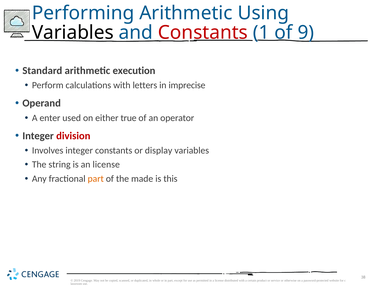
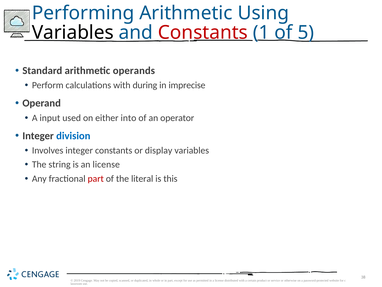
9: 9 -> 5 (306, 32)
execution: execution -> operands (134, 70)
letters: letters -> during (145, 85)
enter: enter -> input (50, 118)
true: true -> into (128, 118)
division colour: red -> blue (73, 136)
part colour: orange -> red (96, 178)
made: made -> literal (142, 178)
